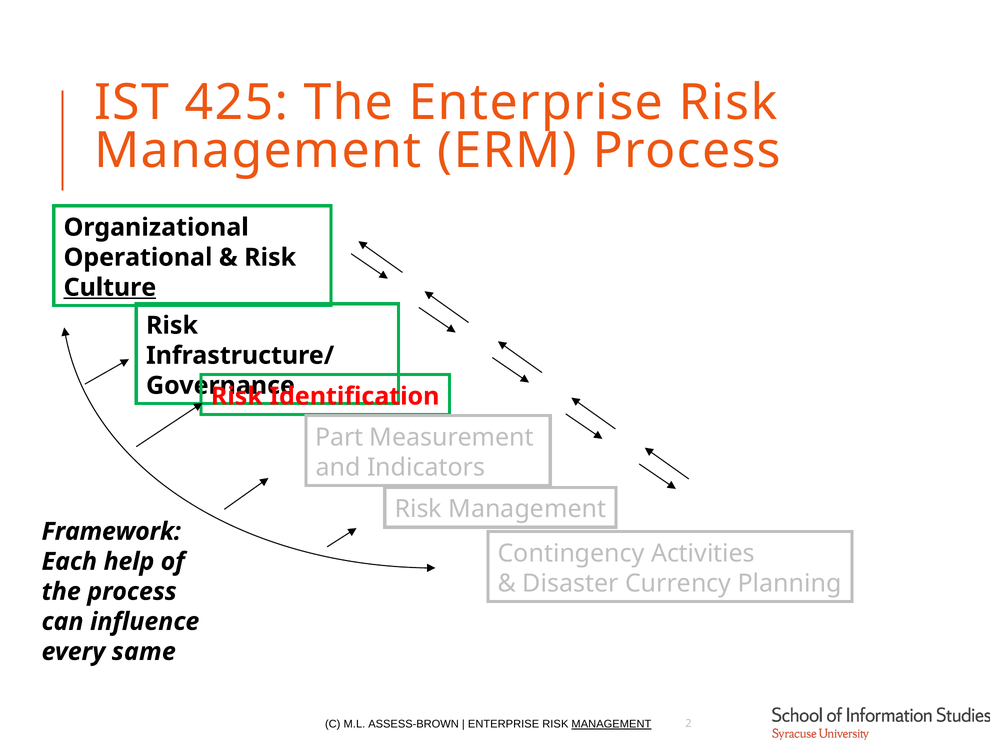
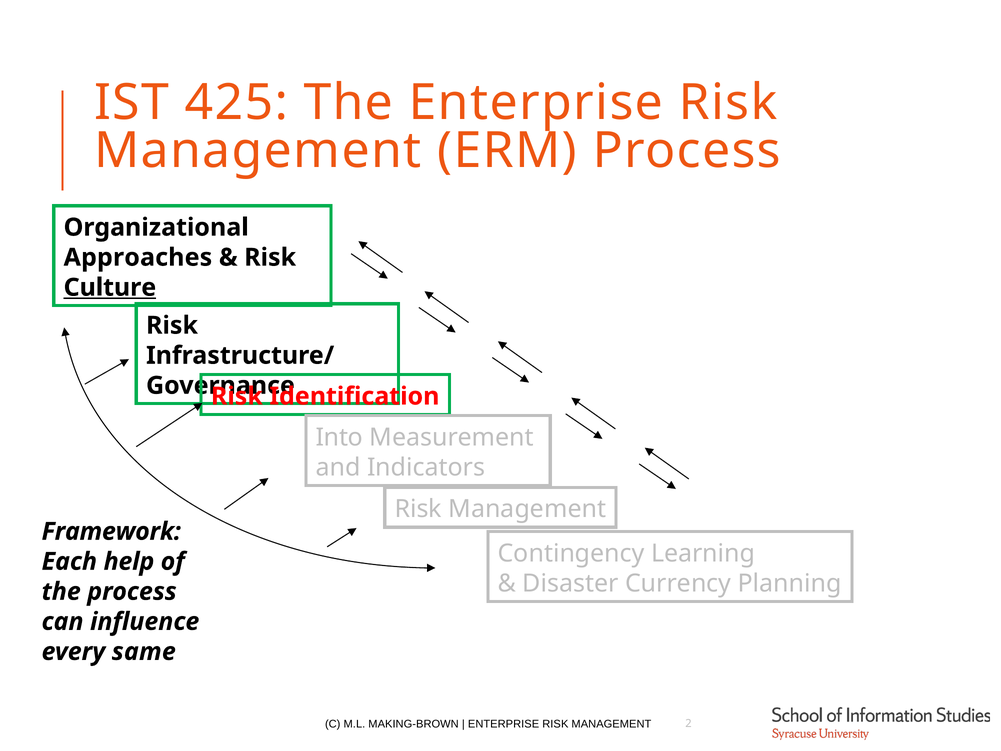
Operational: Operational -> Approaches (138, 257)
Part: Part -> Into (339, 437)
Activities: Activities -> Learning (703, 553)
ASSESS-BROWN: ASSESS-BROWN -> MAKING-BROWN (414, 724)
MANAGEMENT underline: present -> none (611, 724)
